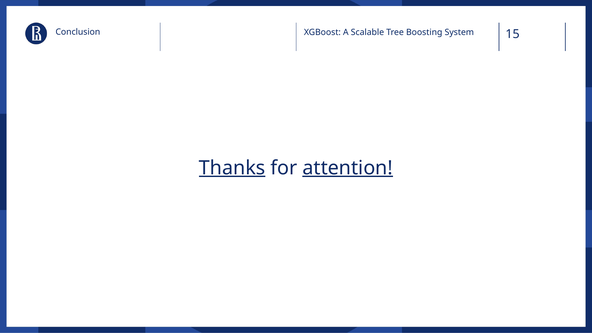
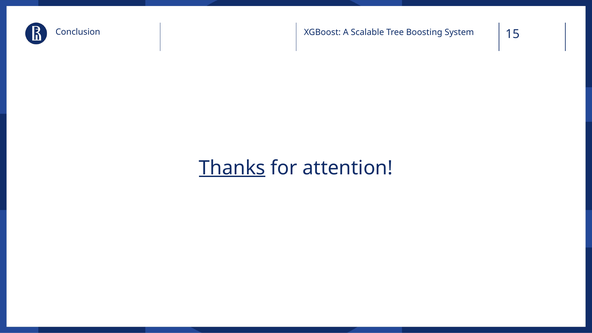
attention underline: present -> none (348, 168)
